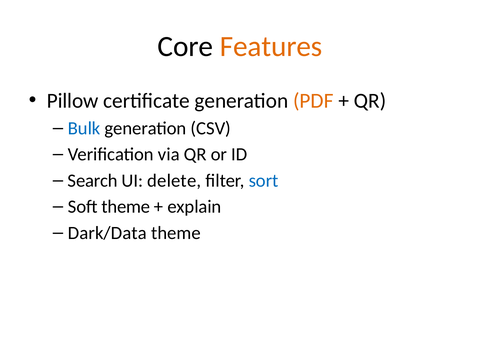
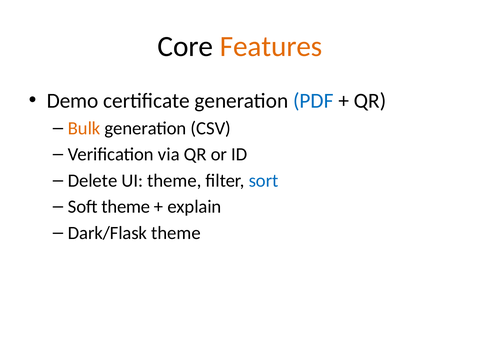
Pillow: Pillow -> Demo (73, 101)
PDF colour: orange -> blue (313, 101)
Bulk colour: blue -> orange (84, 128)
Search: Search -> Delete (93, 181)
UI delete: delete -> theme (174, 181)
Dark/Data: Dark/Data -> Dark/Flask (107, 233)
